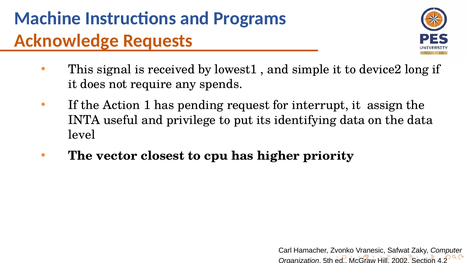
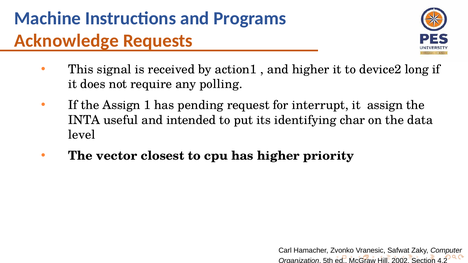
lowest1: lowest1 -> action1 (236, 69)
and simple: simple -> higher (311, 69)
spends: spends -> polling (221, 84)
the Action: Action -> Assign (122, 105)
privilege: privilege -> intended (191, 120)
identifying data: data -> char (352, 120)
